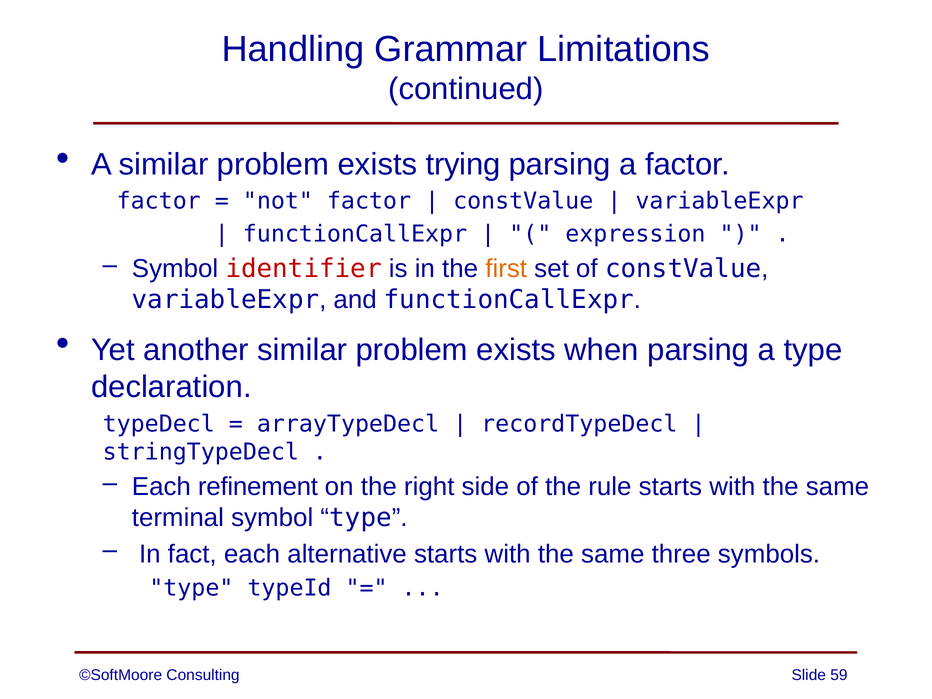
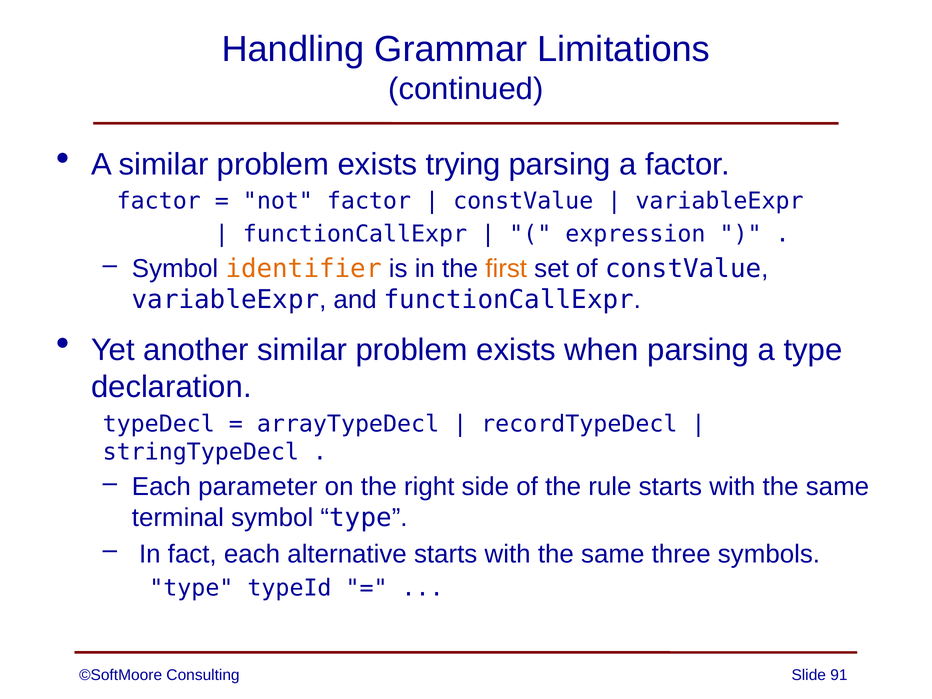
identifier colour: red -> orange (304, 269)
refinement: refinement -> parameter (258, 487)
59: 59 -> 91 (839, 675)
